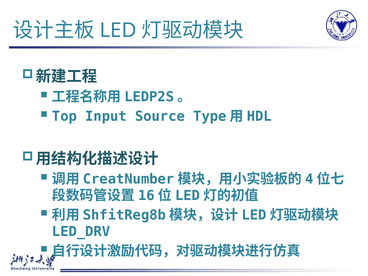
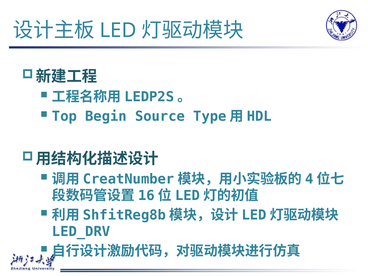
Input: Input -> Begin (106, 116)
